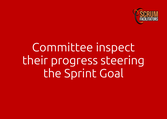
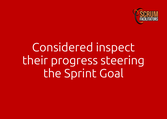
Committee: Committee -> Considered (63, 48)
